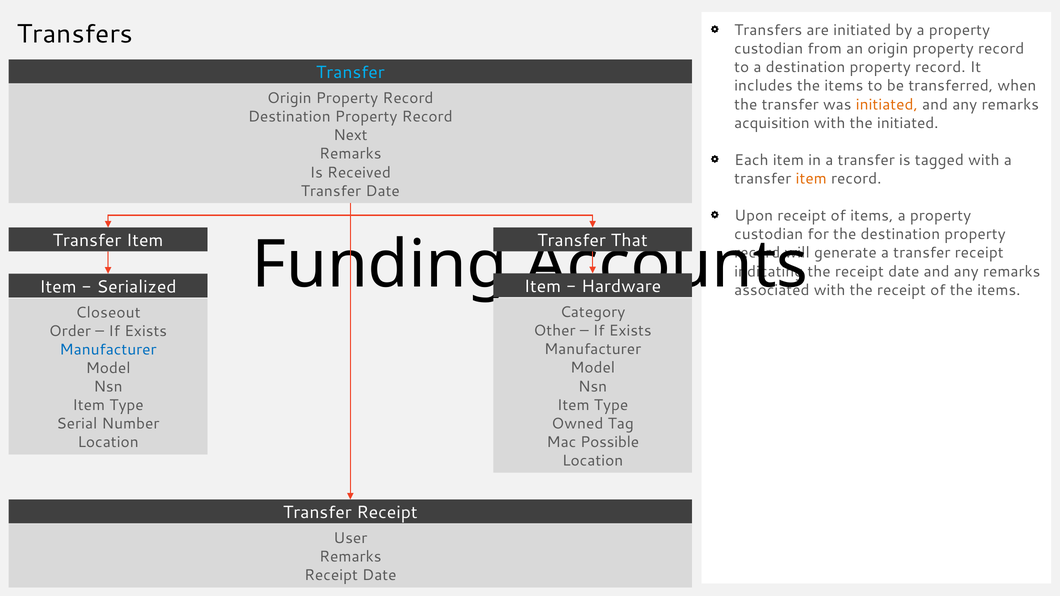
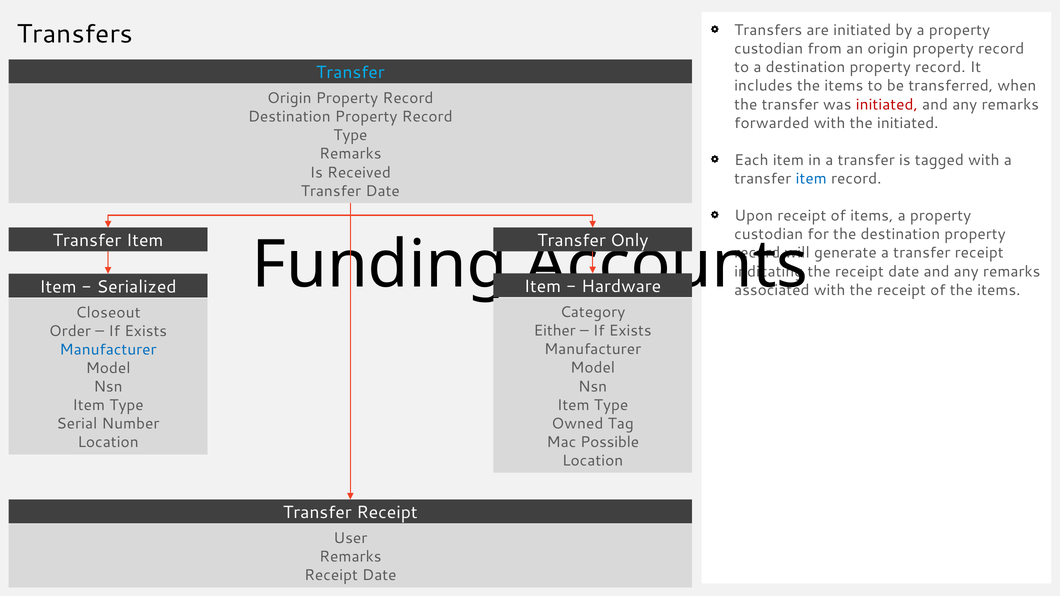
initiated colour: orange -> red (887, 104)
acquisition: acquisition -> forwarded (772, 123)
Next: Next -> Type (350, 135)
item colour: orange -> blue (811, 179)
That: That -> Only (629, 241)
Other: Other -> Either (555, 331)
